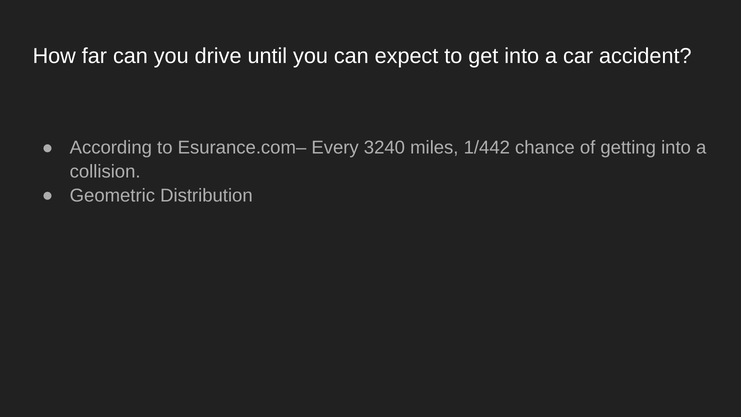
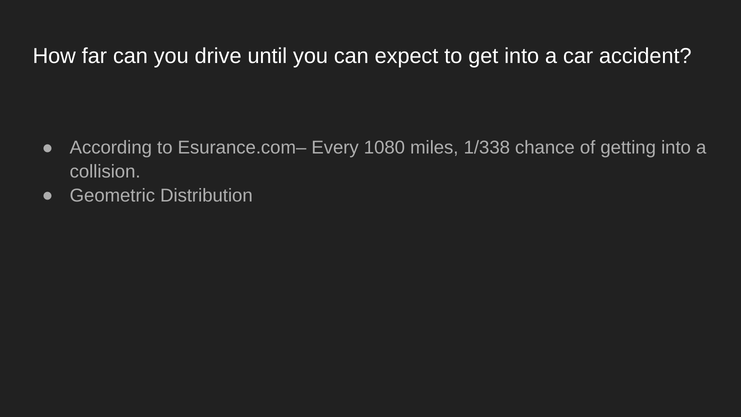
3240: 3240 -> 1080 (384, 148)
1/442: 1/442 -> 1/338 (487, 148)
